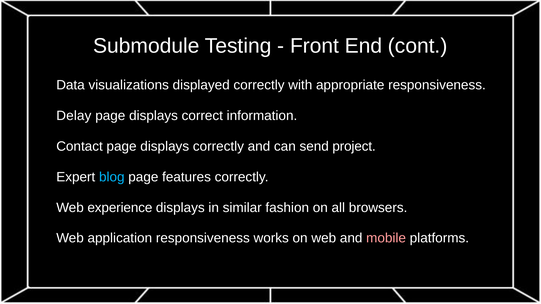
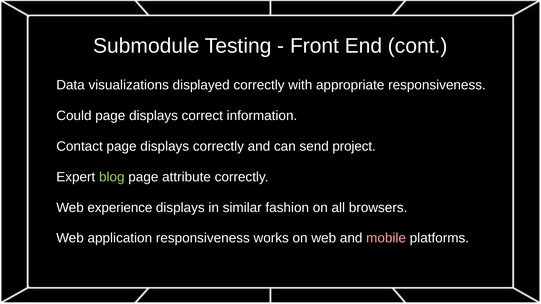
Delay: Delay -> Could (74, 116)
blog colour: light blue -> light green (112, 177)
features: features -> attribute (187, 177)
